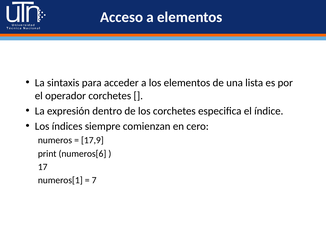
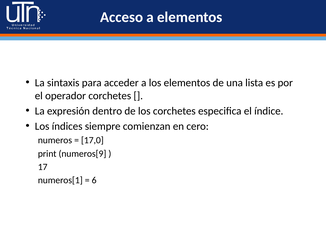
17,9: 17,9 -> 17,0 (92, 140)
numeros[6: numeros[6 -> numeros[9 (82, 153)
7: 7 -> 6 (94, 180)
